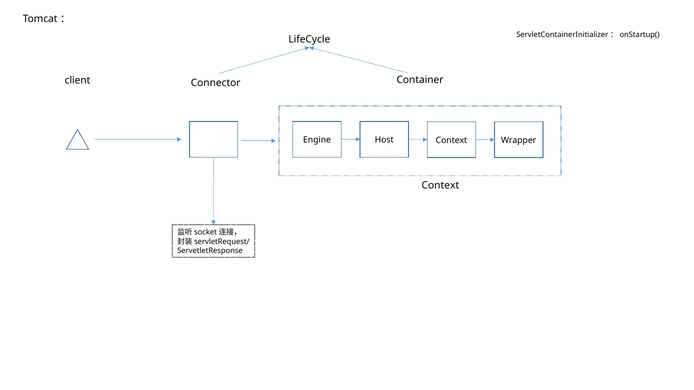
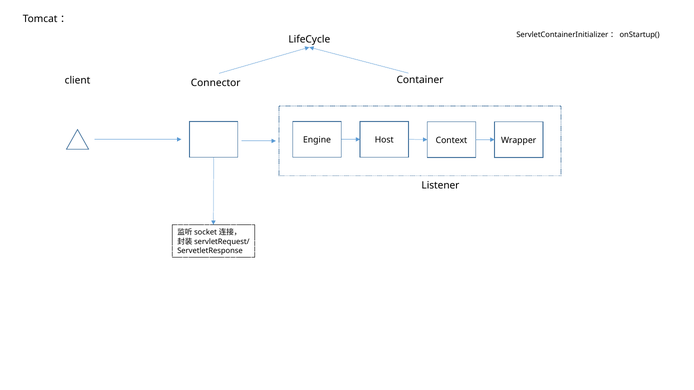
Context: Context -> Listener (440, 186)
